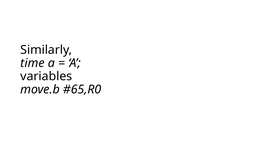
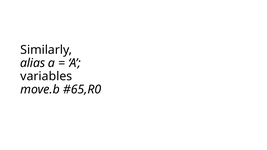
time: time -> alias (33, 63)
